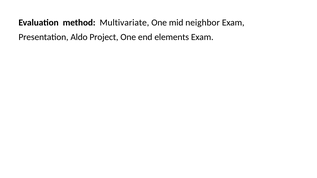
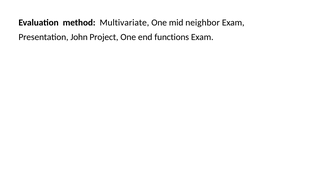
Aldo: Aldo -> John (79, 37)
elements: elements -> functions (172, 37)
